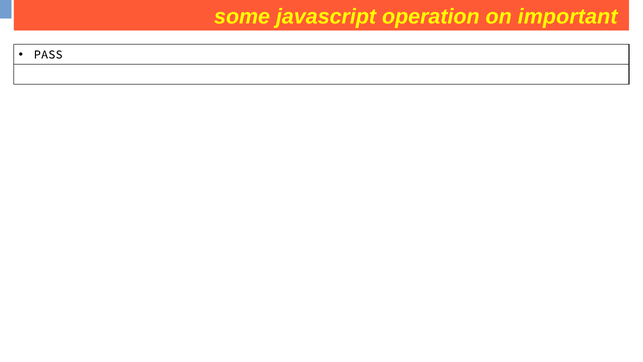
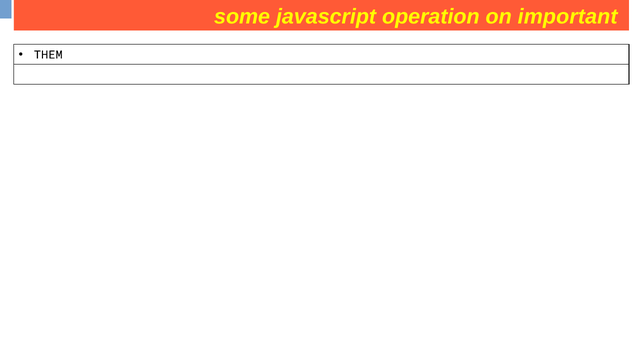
PASS: PASS -> THEM (48, 54)
